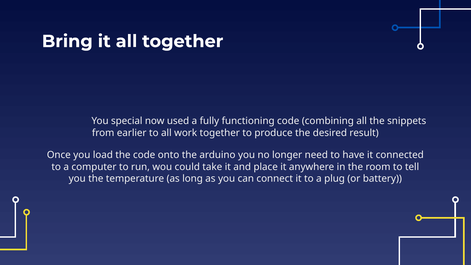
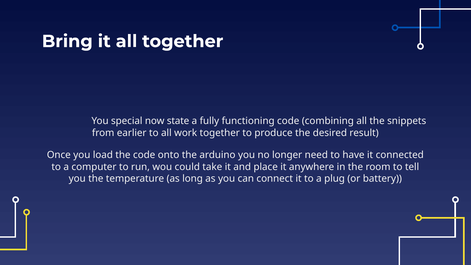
used: used -> state (178, 121)
